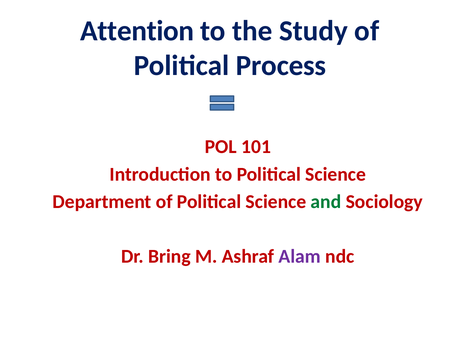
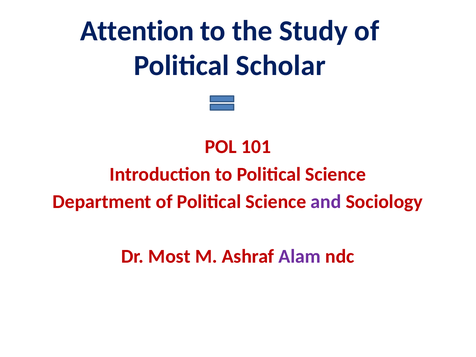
Process: Process -> Scholar (281, 66)
and colour: green -> purple (326, 202)
Bring: Bring -> Most (169, 256)
